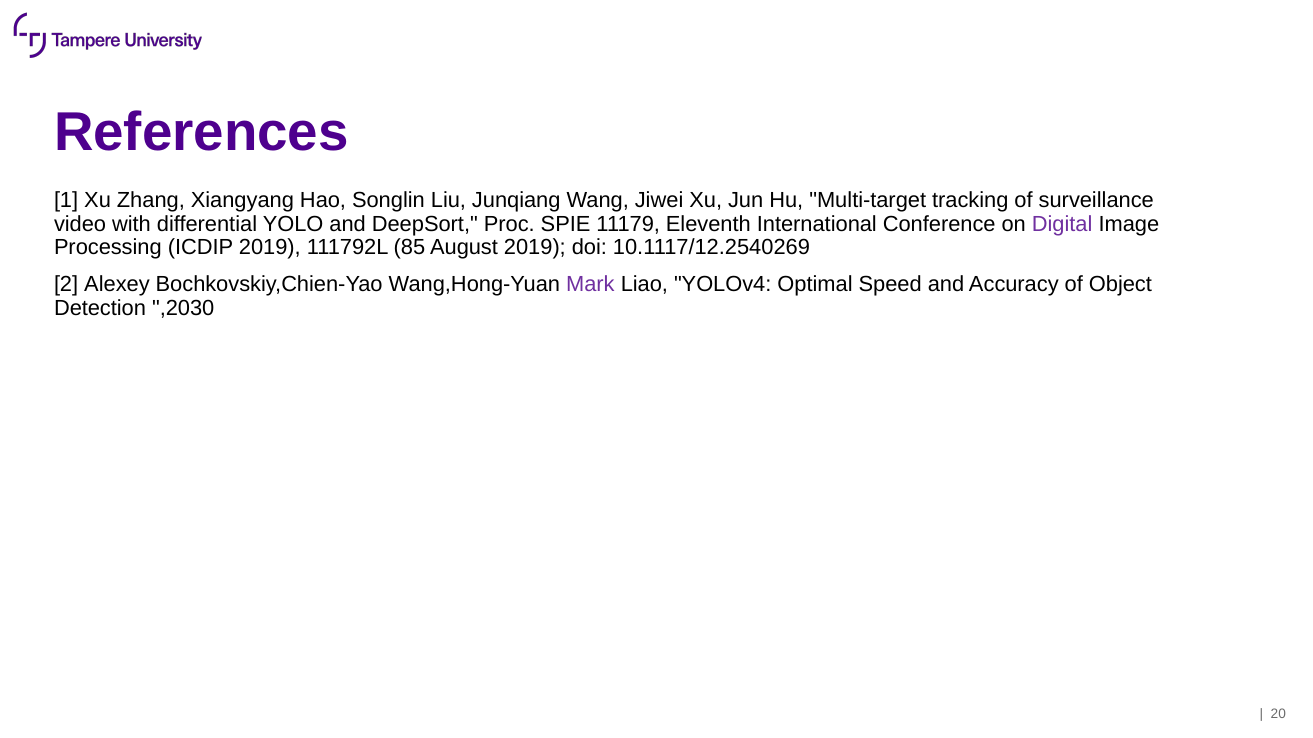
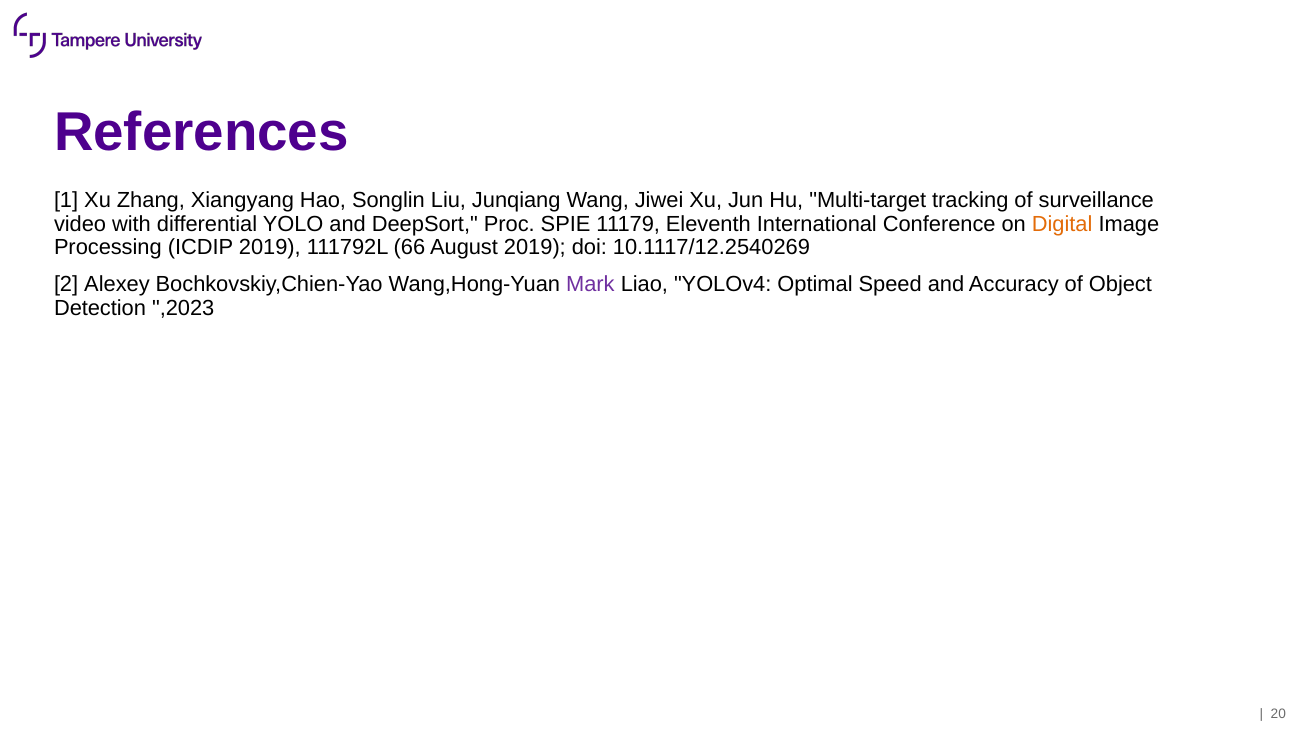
Digital colour: purple -> orange (1062, 224)
85: 85 -> 66 (409, 248)
,2030: ,2030 -> ,2023 (183, 309)
